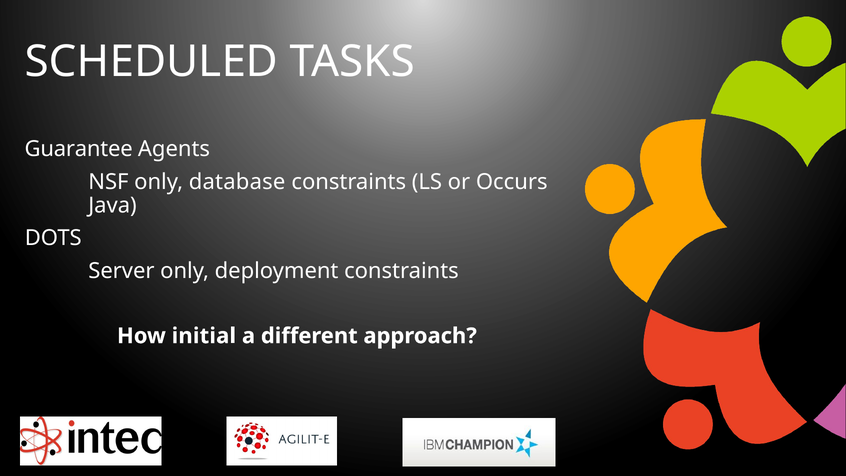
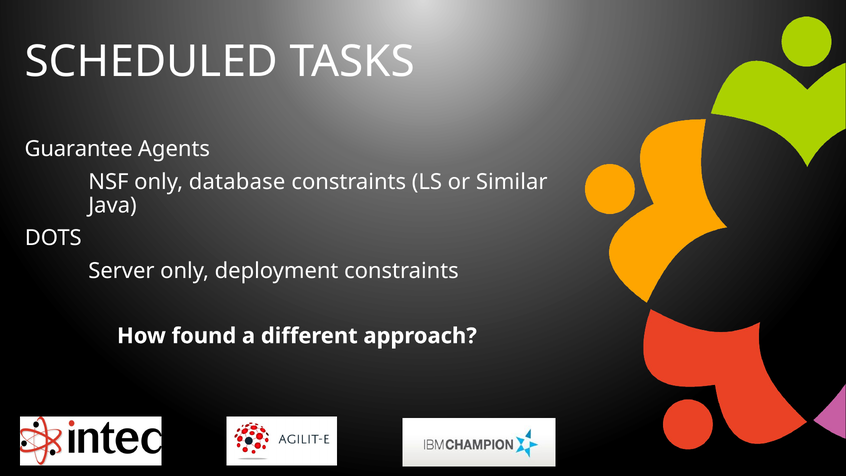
Occurs: Occurs -> Similar (512, 182)
initial: initial -> found (204, 336)
